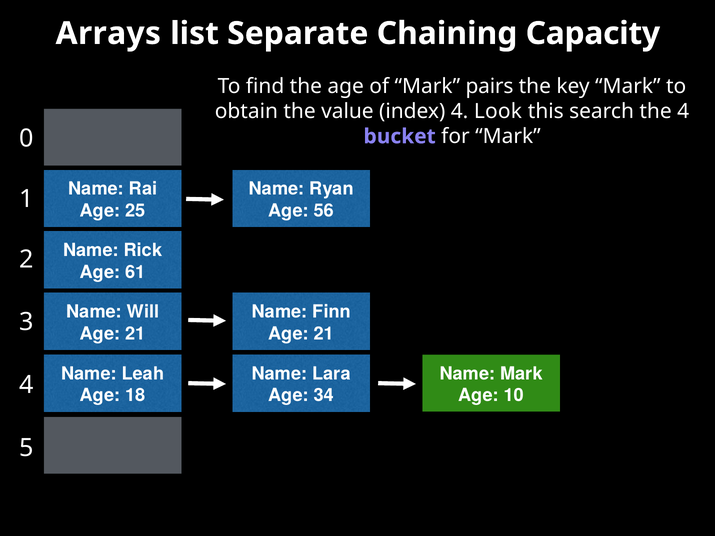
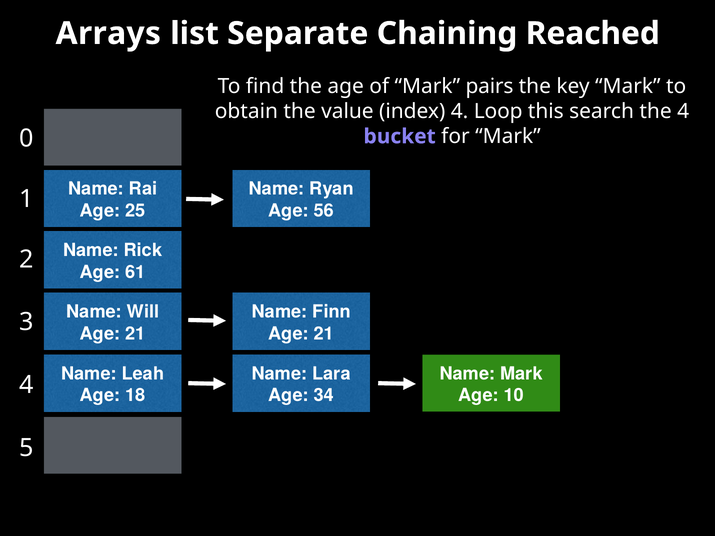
Capacity: Capacity -> Reached (593, 33)
Look: Look -> Loop (498, 111)
